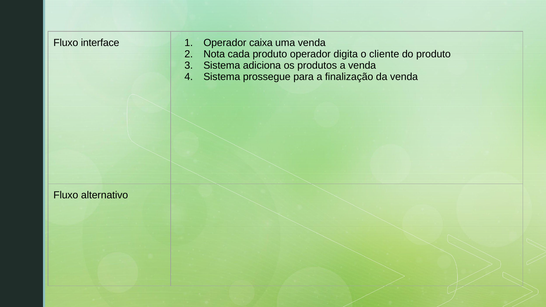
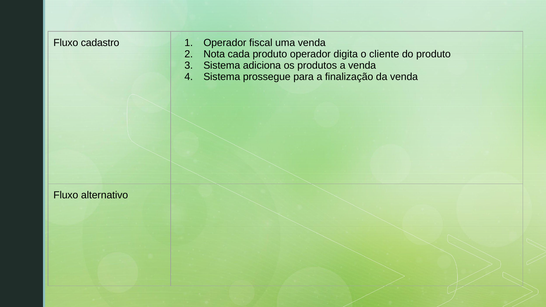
interface: interface -> cadastro (100, 43)
caixa: caixa -> fiscal (261, 43)
